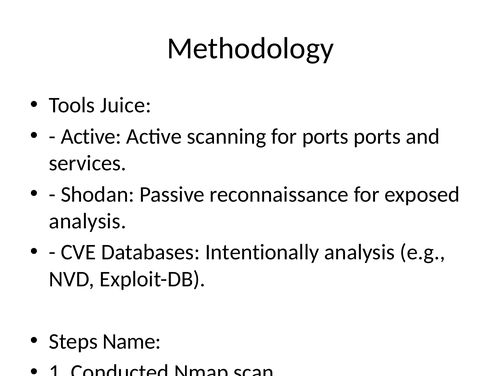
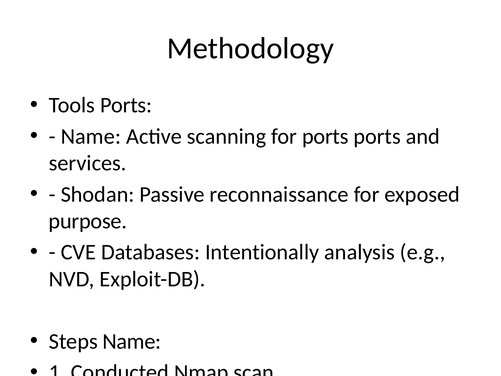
Tools Juice: Juice -> Ports (126, 105)
Active: Active -> Name (91, 136)
analysis: analysis -> purpose (88, 221)
